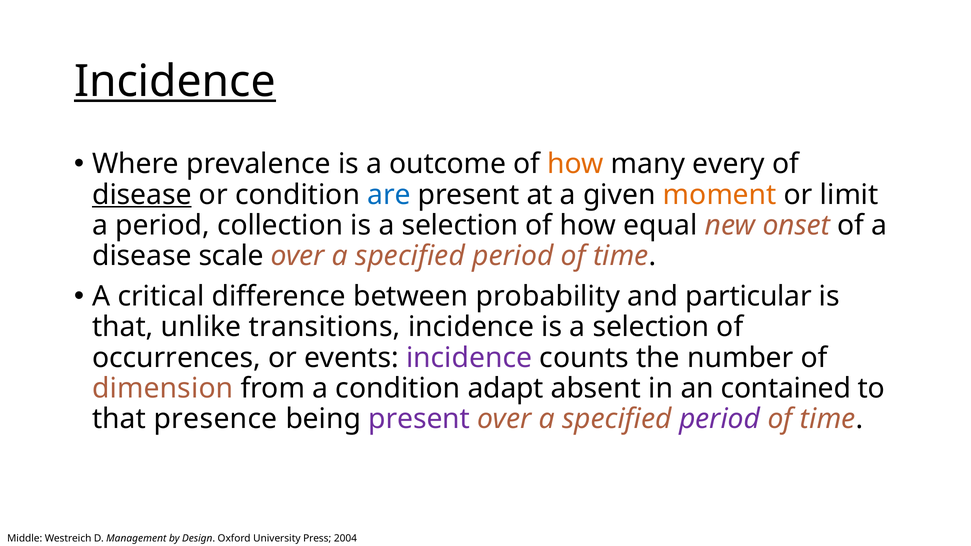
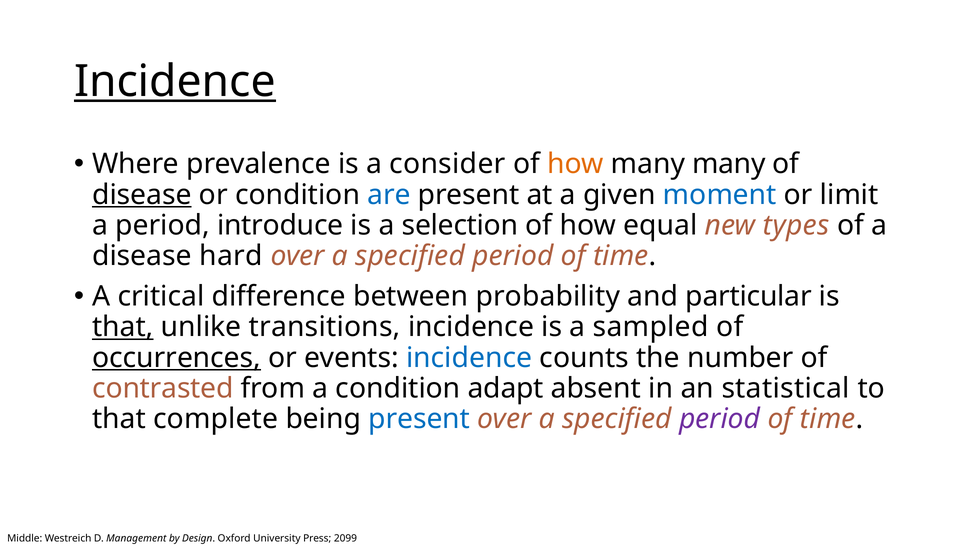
outcome: outcome -> consider (447, 164)
many every: every -> many (729, 164)
moment colour: orange -> blue (720, 195)
collection: collection -> introduce (280, 225)
onset: onset -> types (796, 225)
scale: scale -> hard (231, 256)
that underline: none -> present (123, 327)
incidence is a selection: selection -> sampled (651, 327)
occurrences underline: none -> present (177, 358)
incidence colour: purple -> blue (469, 358)
dimension: dimension -> contrasted (163, 388)
contained: contained -> statistical (786, 388)
presence: presence -> complete (216, 419)
present colour: purple -> blue (419, 419)
2004: 2004 -> 2099 (345, 539)
